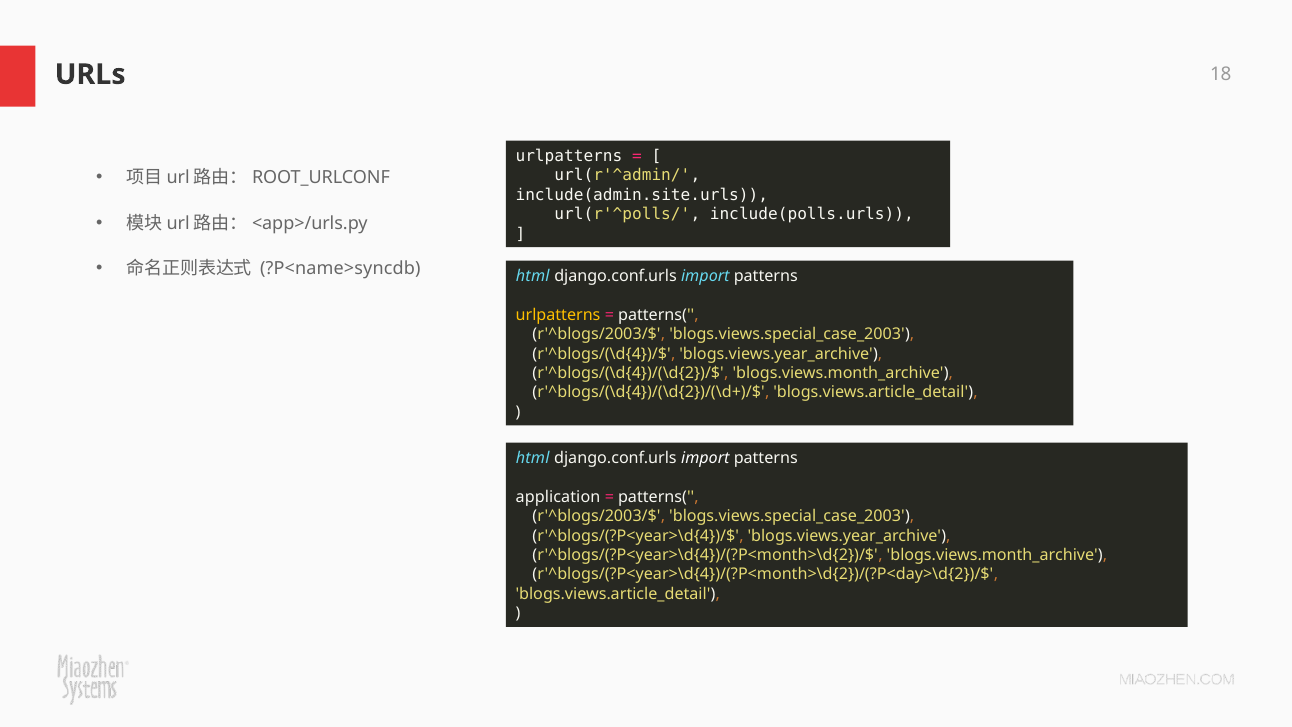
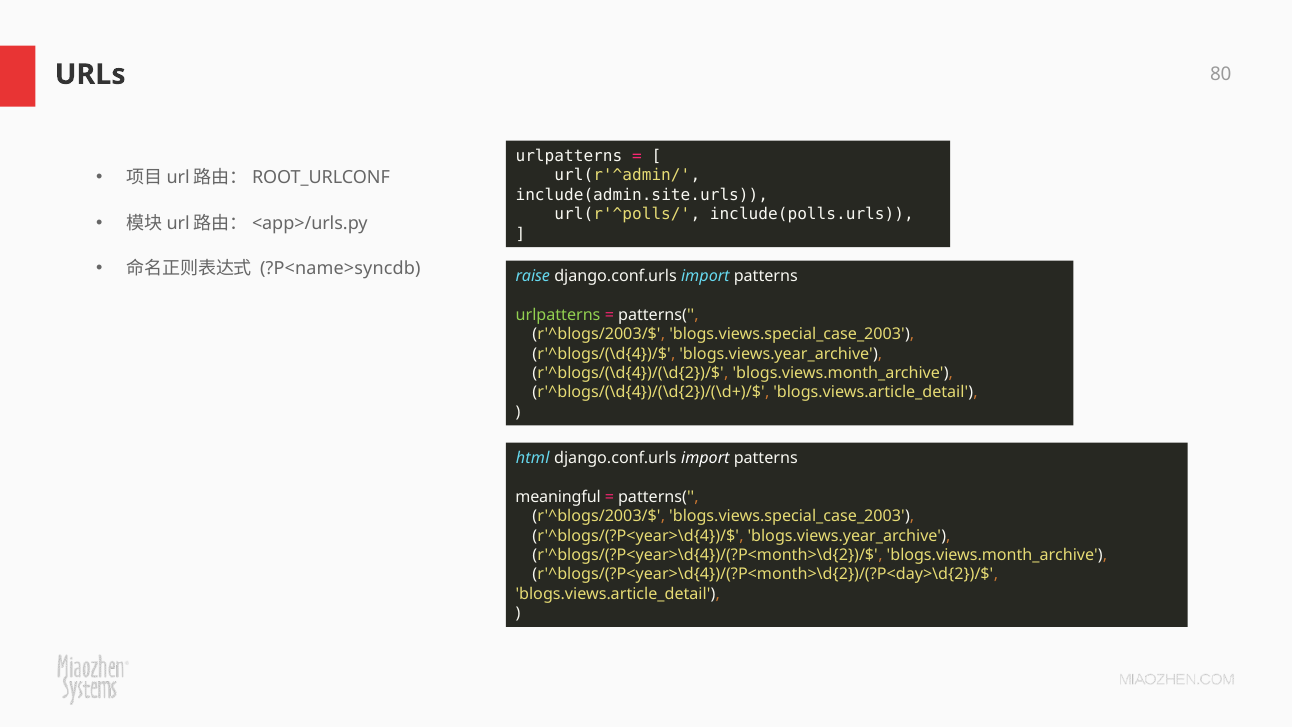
18: 18 -> 80 (1221, 74)
html: html -> raise (533, 276)
urlpatterns colour: yellow -> light green (558, 315)
application: application -> meaningful (558, 497)
